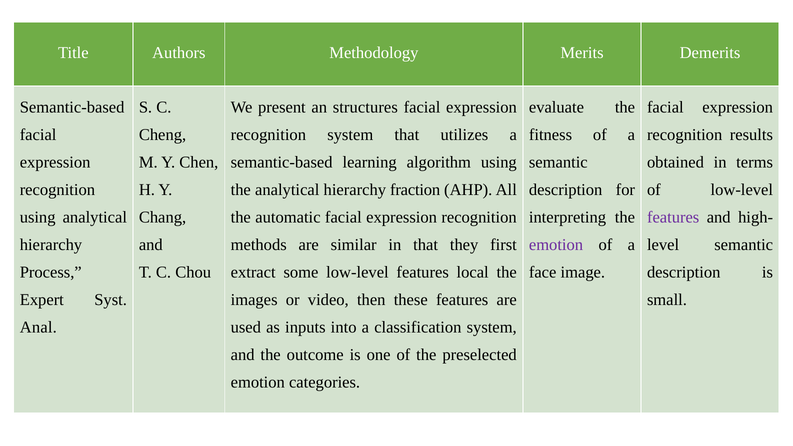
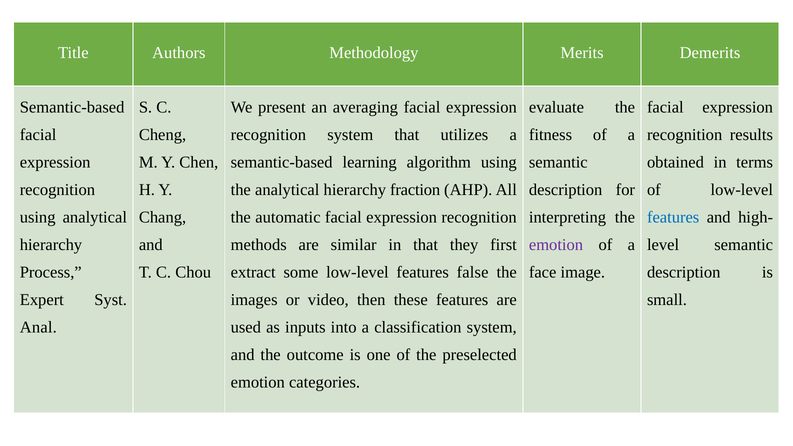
structures: structures -> averaging (365, 107)
features colour: purple -> blue (673, 217)
local: local -> false (473, 272)
